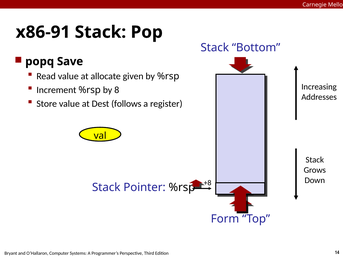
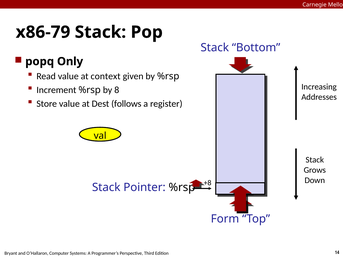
x86-91: x86-91 -> x86-79 (43, 32)
Save: Save -> Only (70, 62)
allocate: allocate -> context (106, 76)
